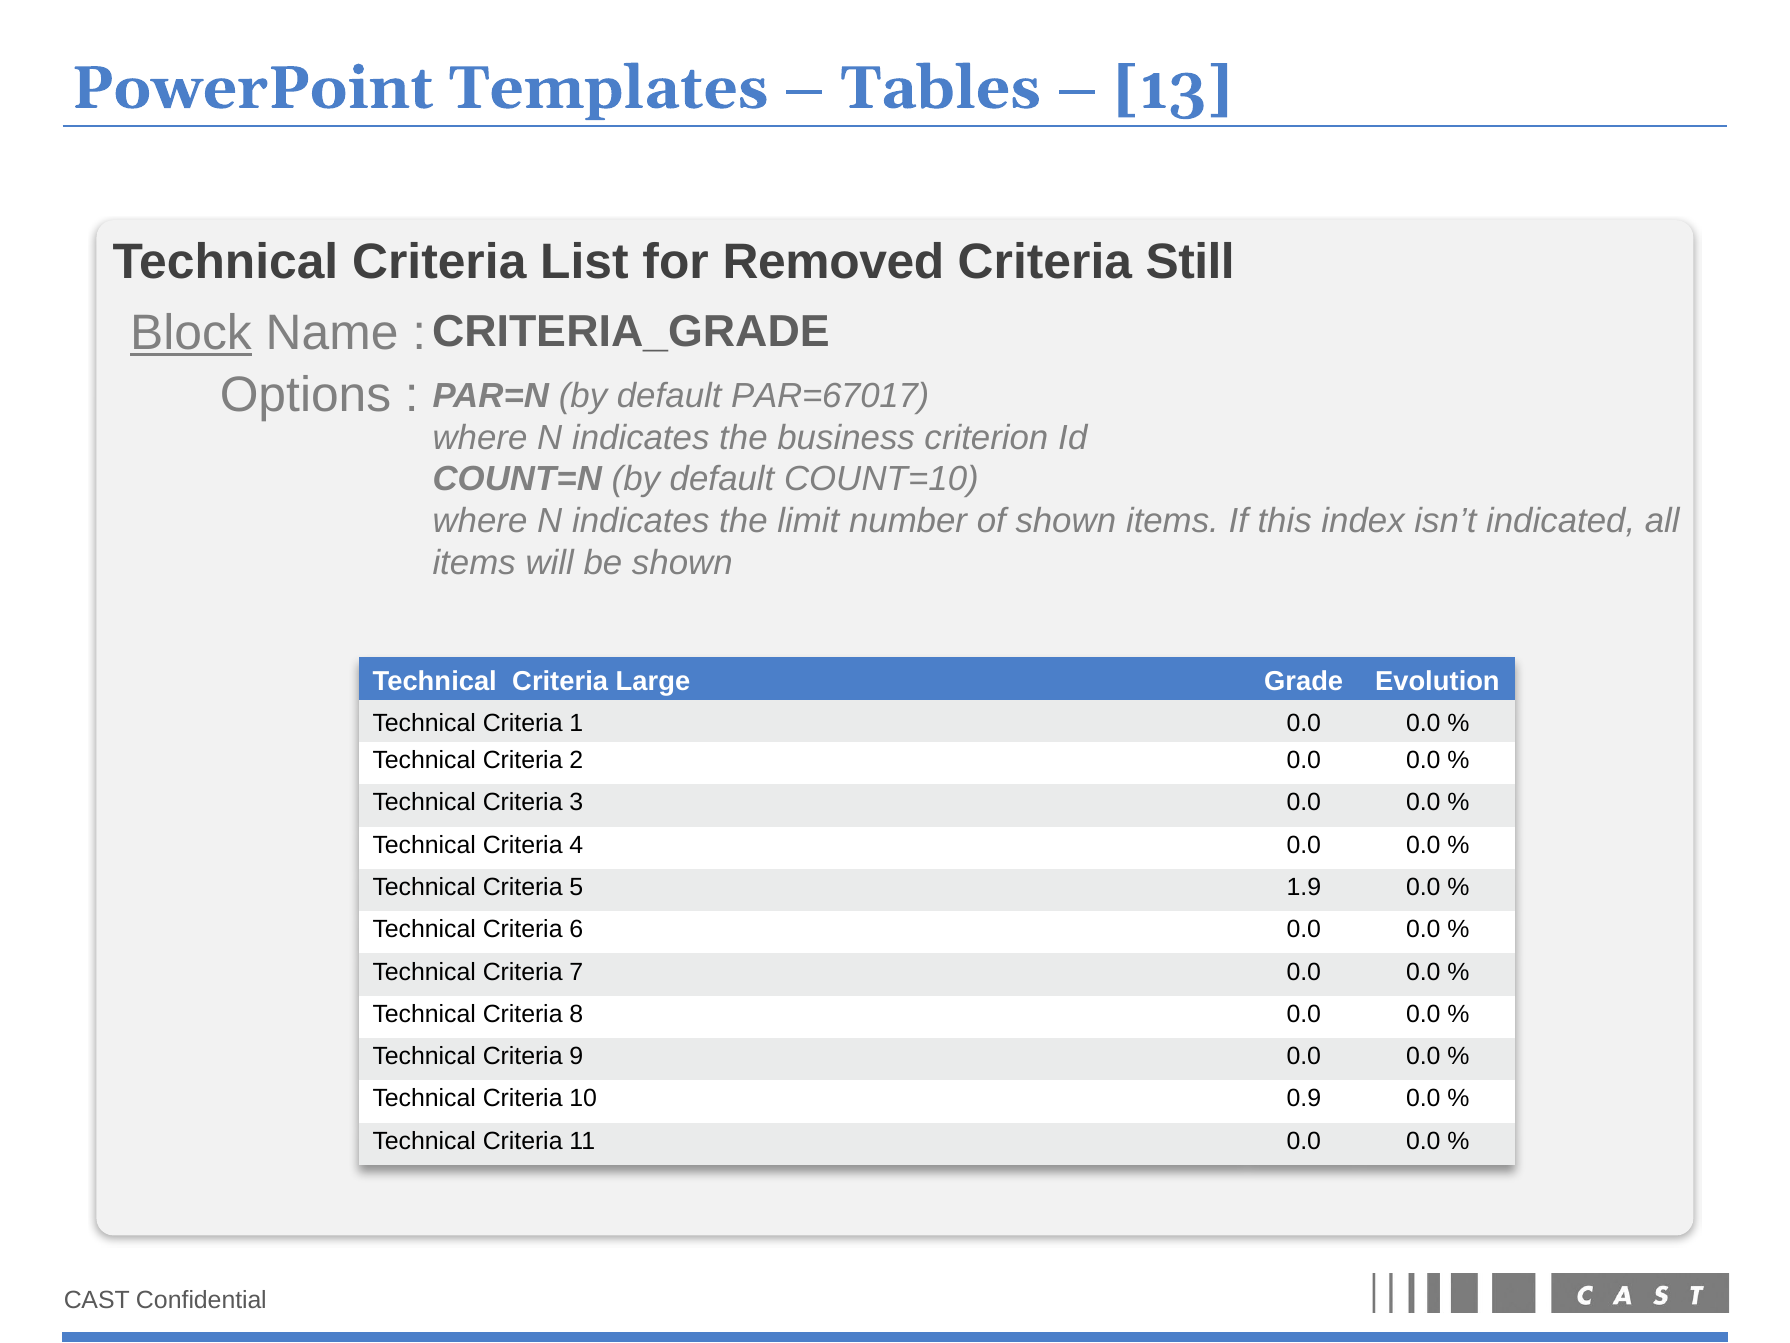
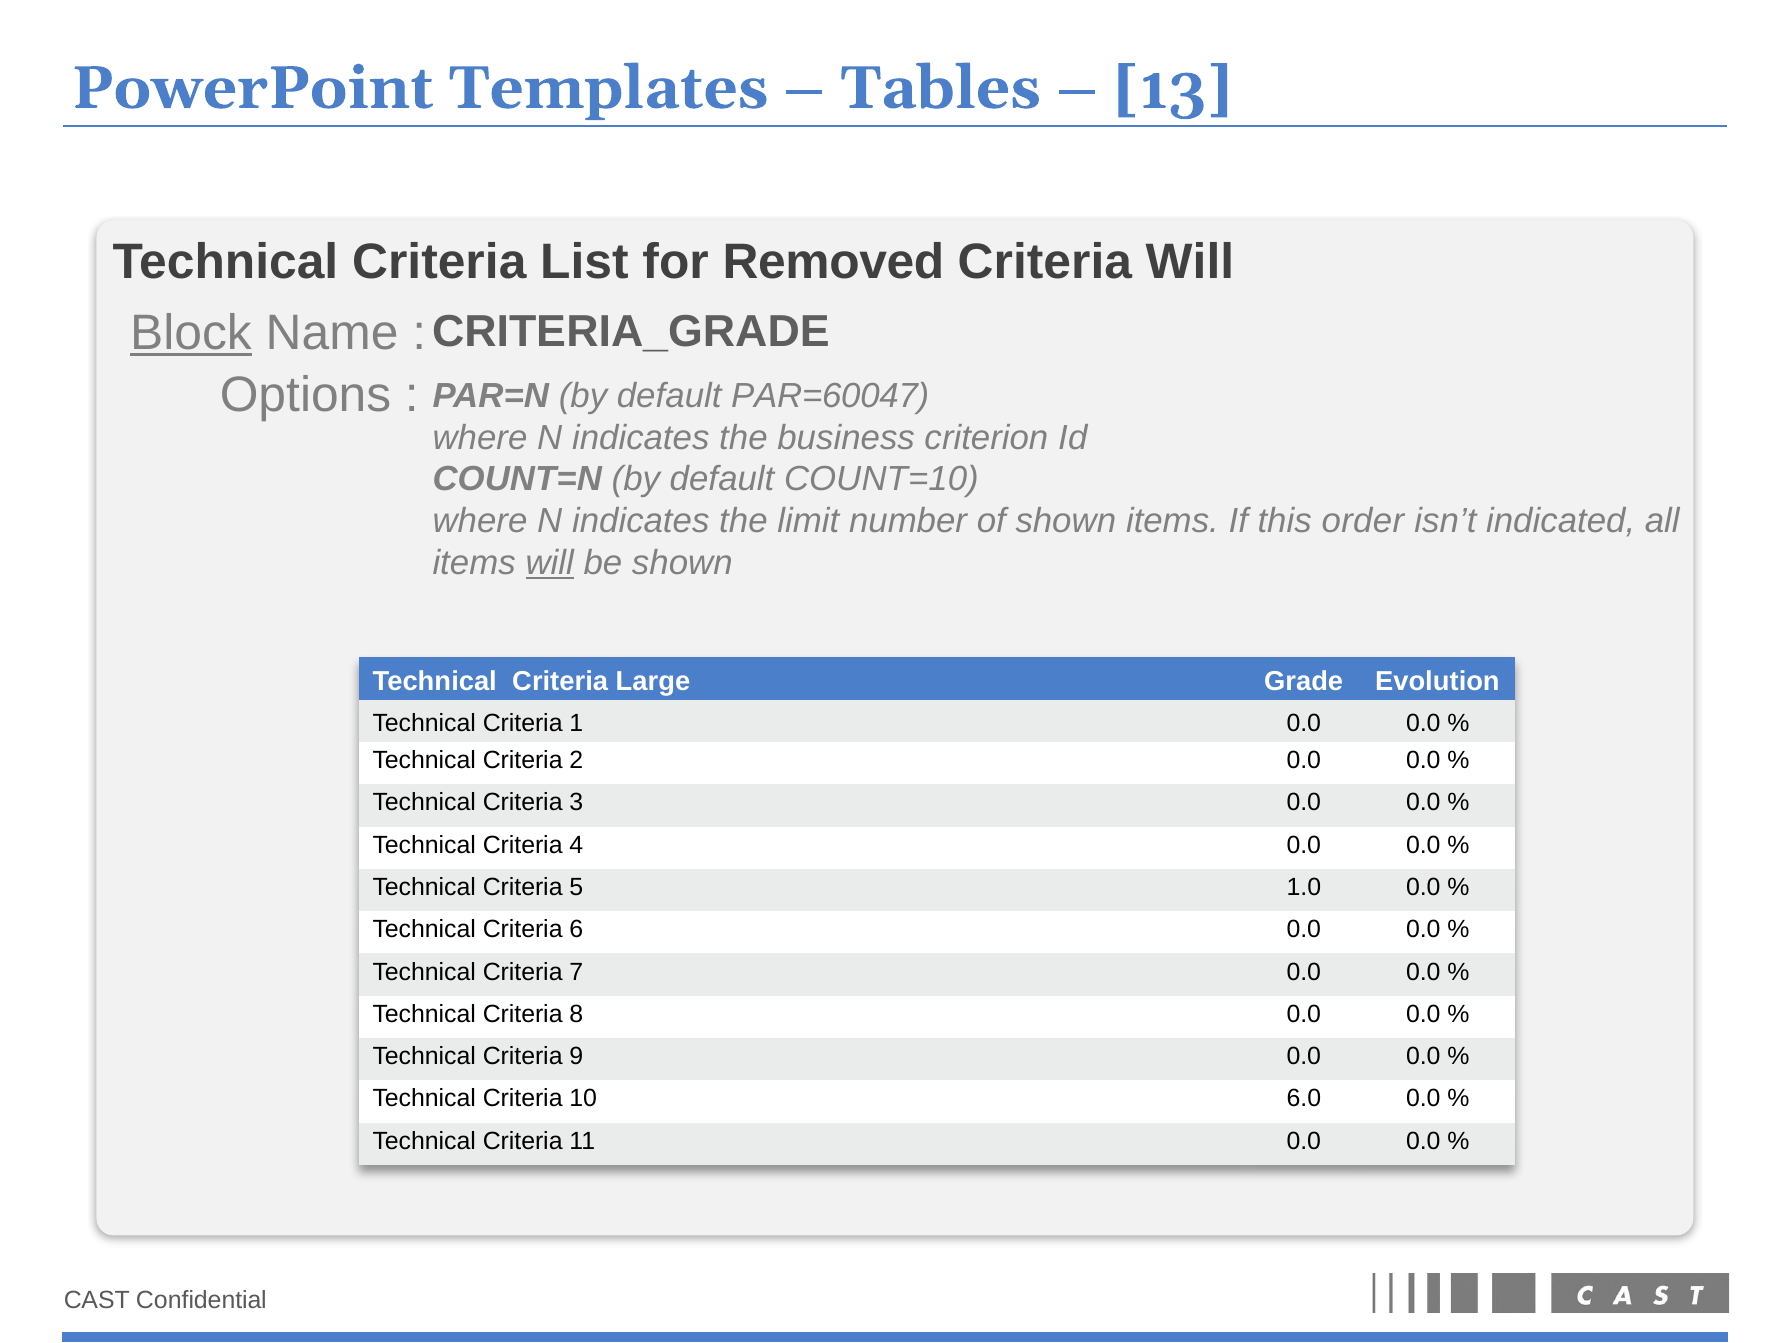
Criteria Still: Still -> Will (1190, 262)
PAR=67017: PAR=67017 -> PAR=60047 (830, 396)
index: index -> order (1363, 521)
will underline: none -> present (550, 563)
1.9: 1.9 -> 1.0 (1304, 887)
0.9: 0.9 -> 6.0 (1304, 1098)
